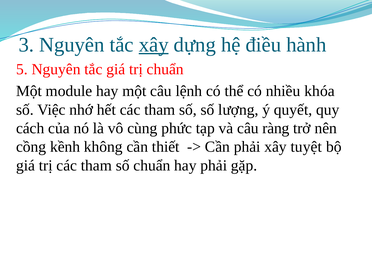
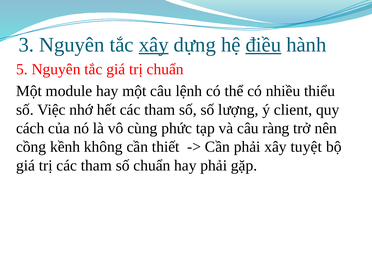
điều underline: none -> present (263, 45)
khóa: khóa -> thiểu (320, 91)
quyết: quyết -> client (293, 110)
